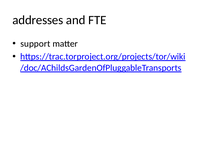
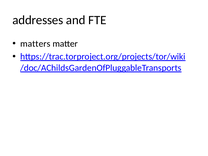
support: support -> matters (35, 44)
